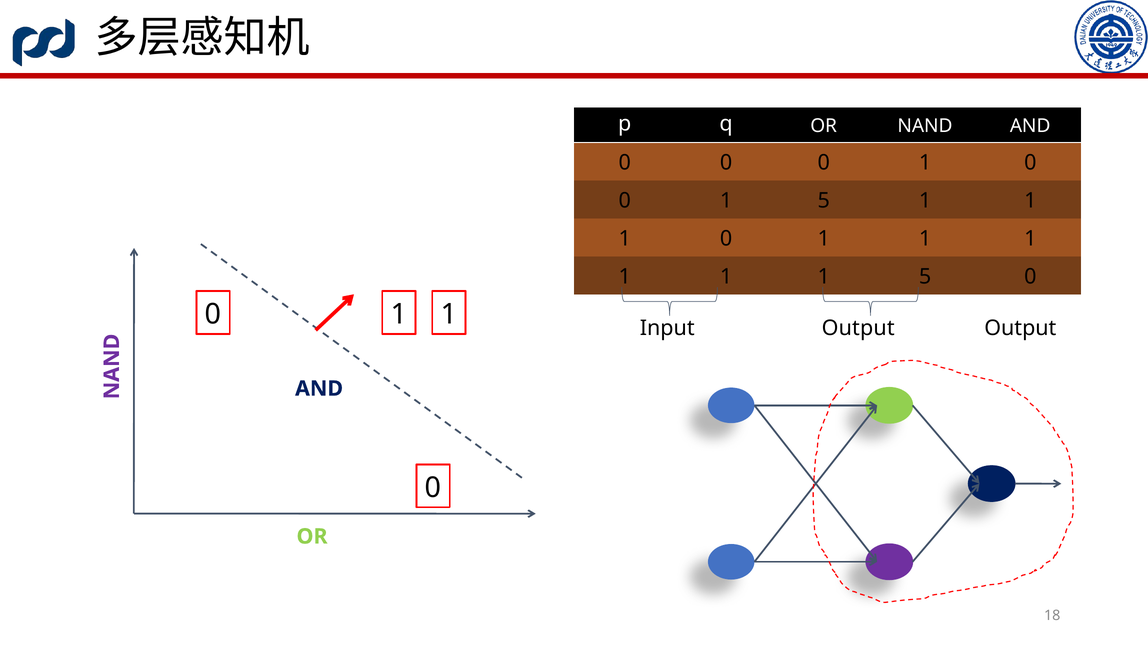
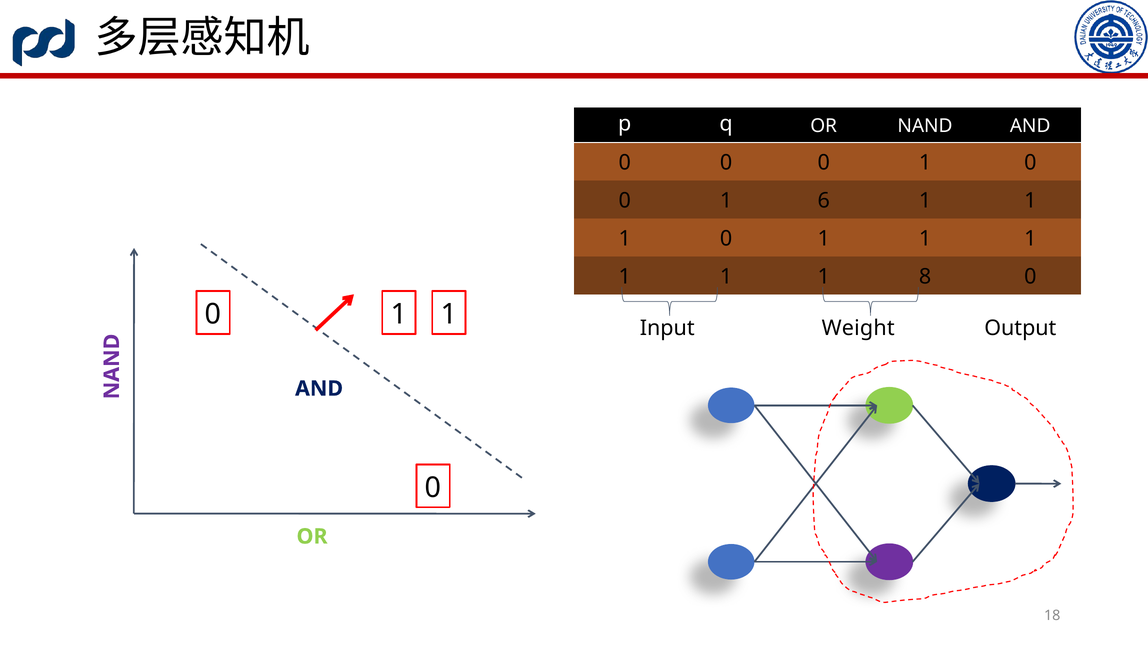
0 1 5: 5 -> 6 (824, 201)
1 1 5: 5 -> 8 (925, 276)
Input Output: Output -> Weight (858, 328)
